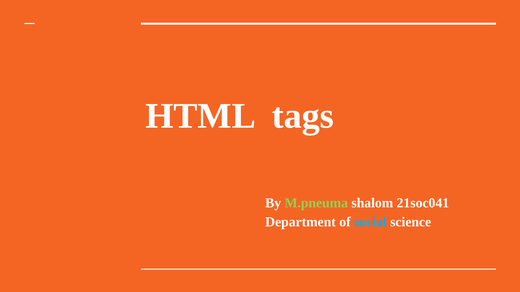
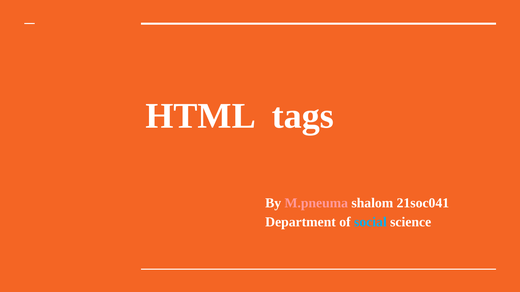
M.pneuma colour: light green -> pink (316, 203)
